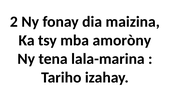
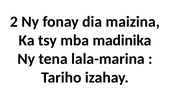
amoròny: amoròny -> madinika (122, 41)
